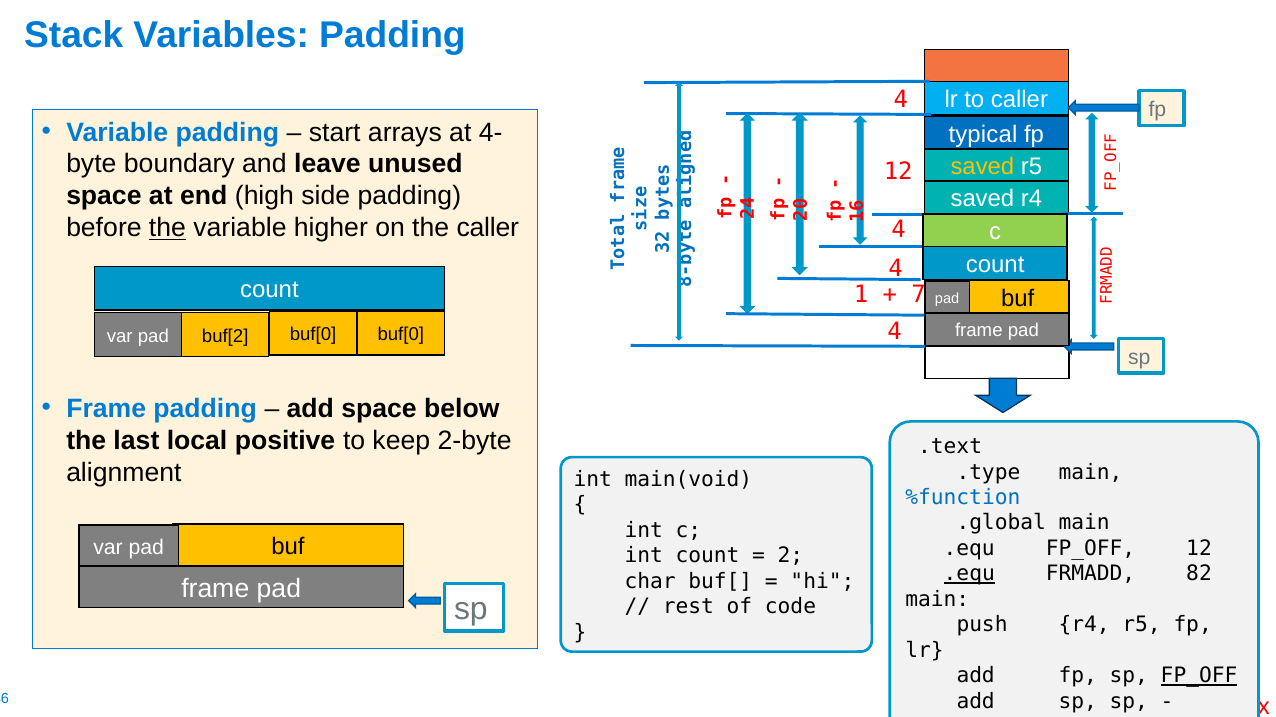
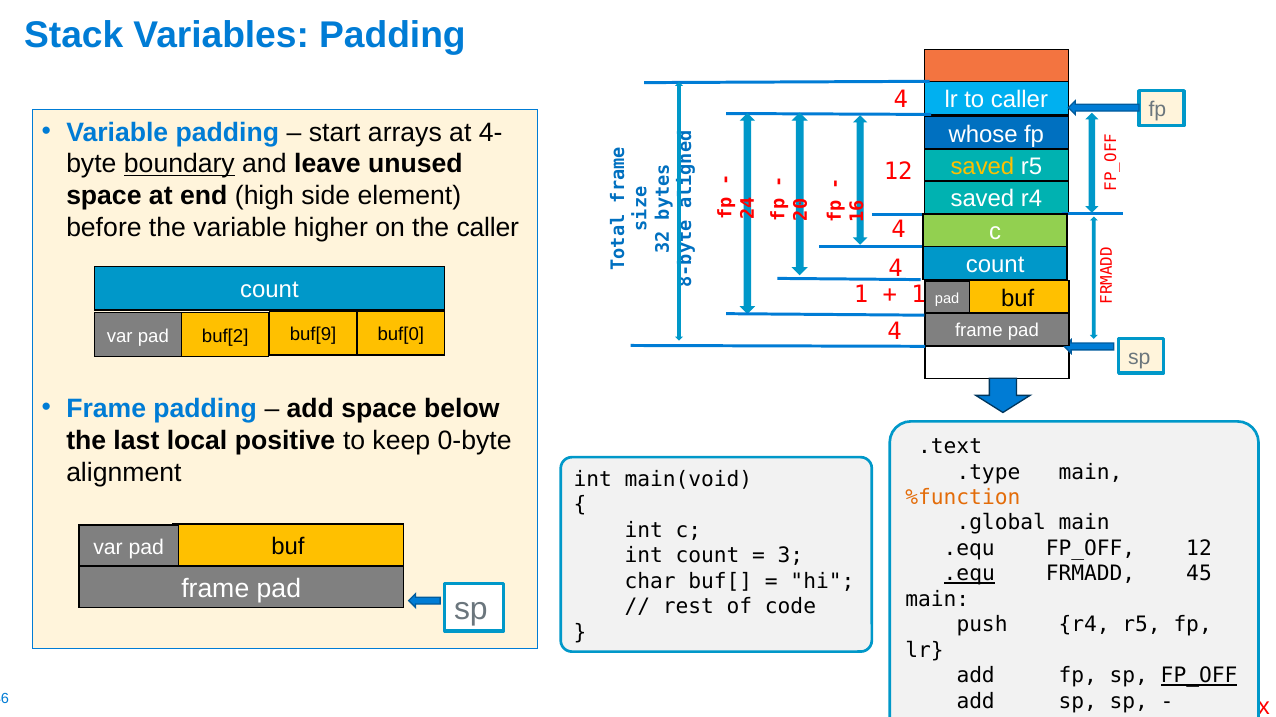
typical: typical -> whose (983, 134)
boundary underline: none -> present (179, 164)
side padding: padding -> element (409, 196)
the underline: present -> none (167, 228)
7: 7 -> 1 (919, 294)
buf[2 buf[0: buf[0 -> buf[9 (313, 335)
2-byte: 2-byte -> 0-byte (475, 441)
%function colour: blue -> orange (963, 498)
2: 2 -> 3 (790, 556)
82: 82 -> 45 (1199, 575)
